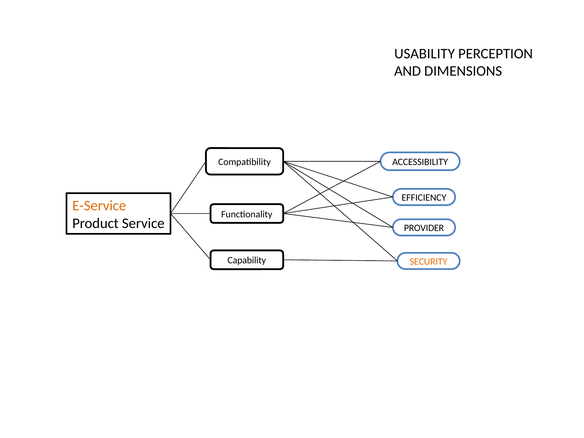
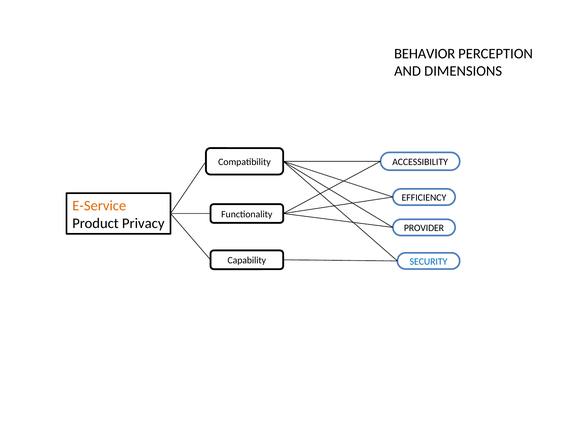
USABILITY: USABILITY -> BEHAVIOR (425, 54)
Service: Service -> Privacy (143, 223)
SECURITY colour: orange -> blue (428, 262)
